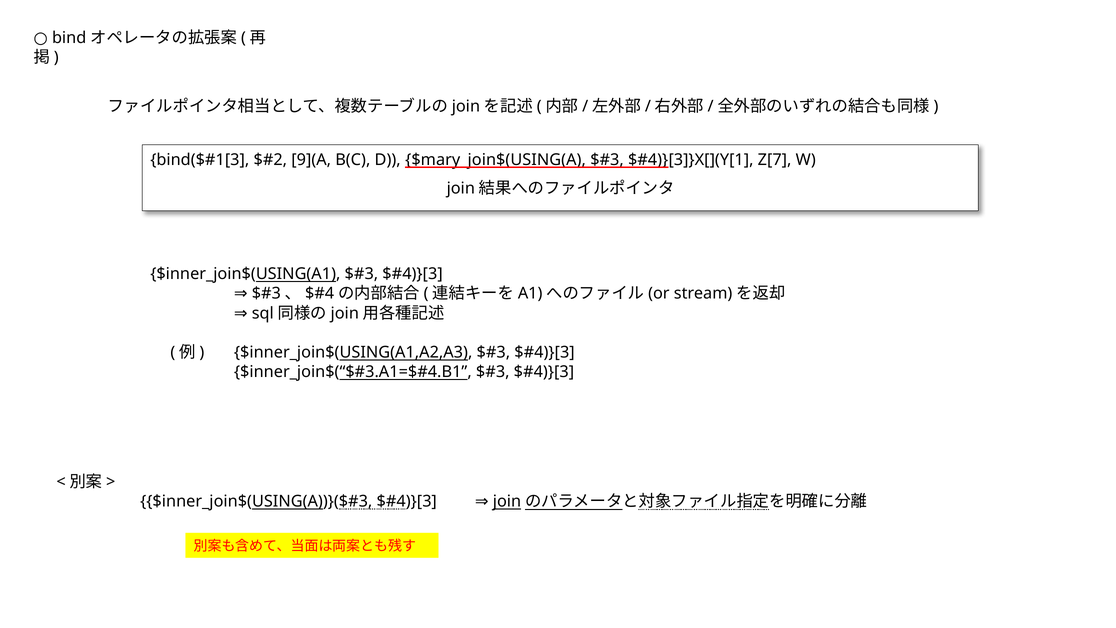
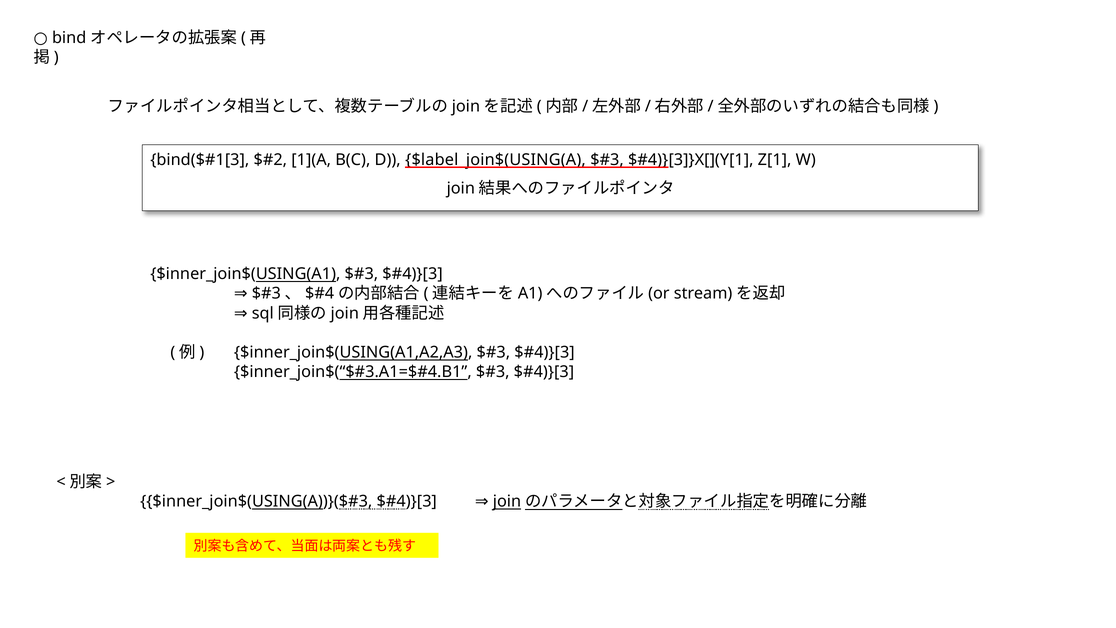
9](A: 9](A -> 1](A (311, 160)
$mary_join$(USING(A: $mary_join$(USING(A -> $label_join$(USING(A (495, 160)
Z[7: Z[7 -> Z[1 (775, 160)
